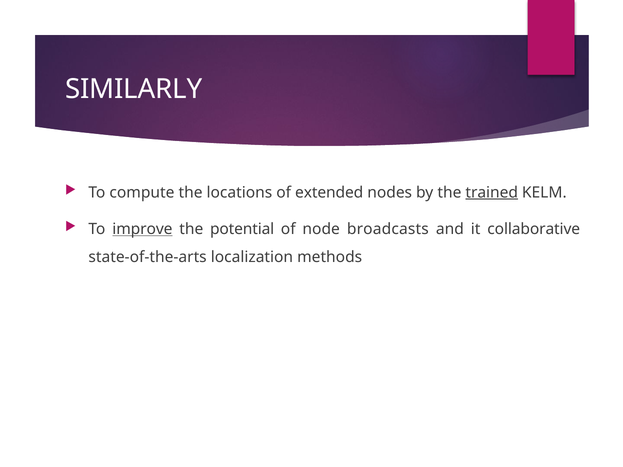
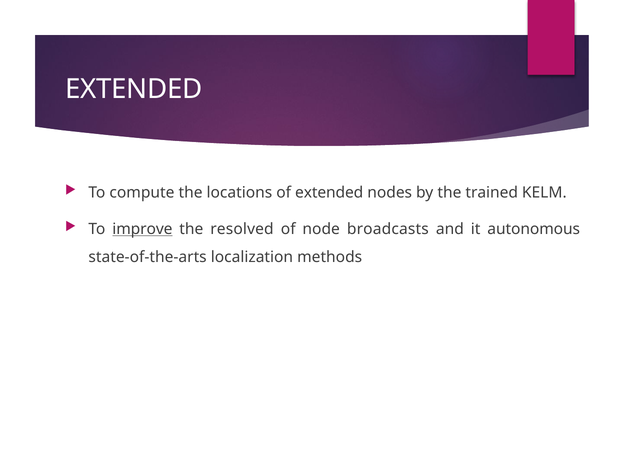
SIMILARLY: SIMILARLY -> EXTENDED (134, 89)
trained underline: present -> none (492, 192)
potential: potential -> resolved (242, 229)
collaborative: collaborative -> autonomous (534, 229)
